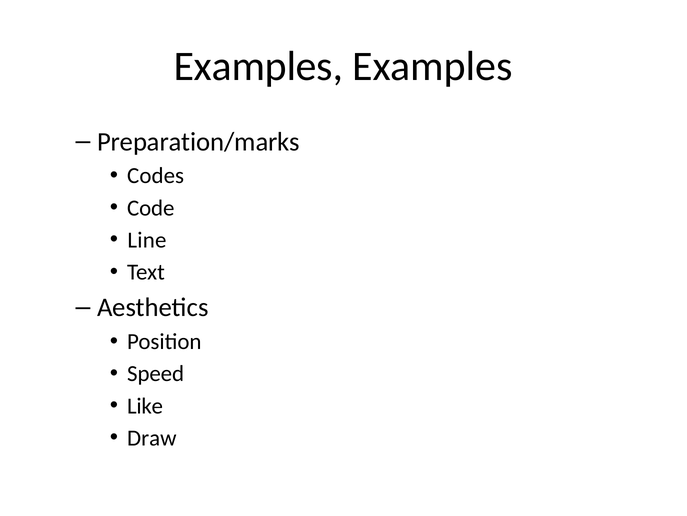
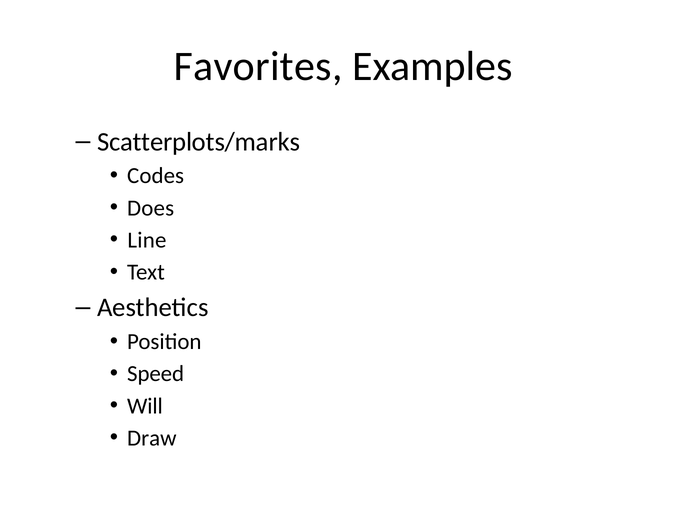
Examples: Examples -> Favorites (258, 67)
Preparation/marks: Preparation/marks -> Scatterplots/marks (199, 142)
Code: Code -> Does (151, 208)
Like: Like -> Will (145, 405)
